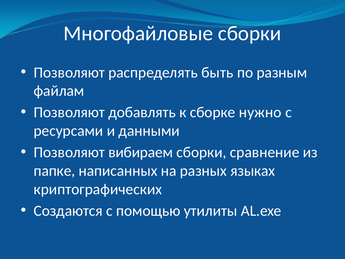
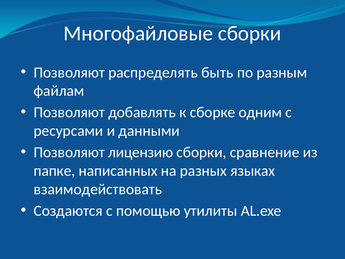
нужно: нужно -> одним (260, 112)
вибираем: вибираем -> лицензию (141, 152)
криптографических: криптографических -> взаимодействовать (98, 189)
